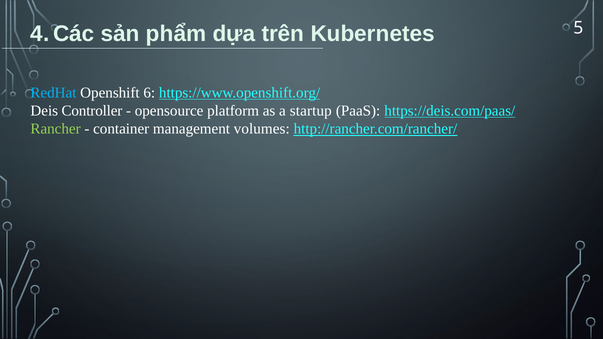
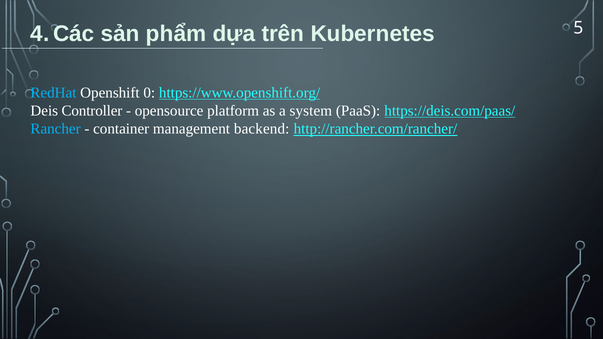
6: 6 -> 0 (149, 93)
startup: startup -> system (311, 111)
Rancher colour: light green -> light blue (56, 129)
volumes: volumes -> backend (262, 129)
